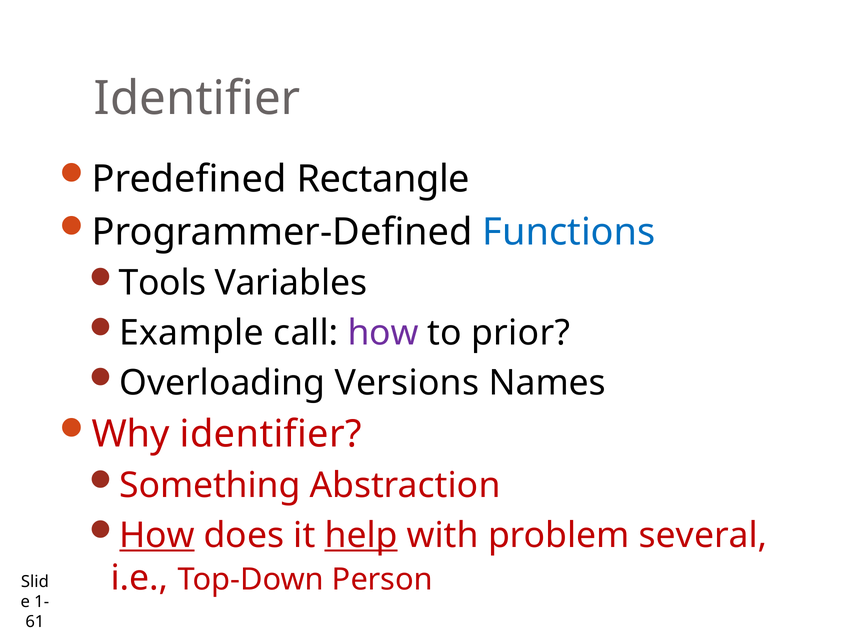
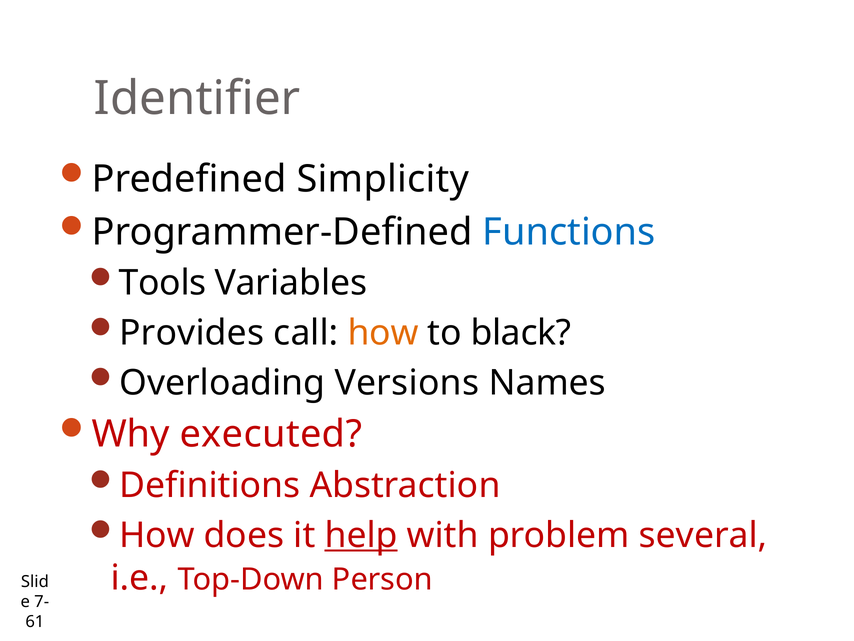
Rectangle: Rectangle -> Simplicity (383, 179)
Example: Example -> Provides (192, 333)
how colour: purple -> orange (383, 333)
prior: prior -> black (521, 333)
Why identifier: identifier -> executed (271, 434)
Something: Something -> Definitions (210, 485)
How underline: present -> none (157, 535)
1-: 1- -> 7- (42, 601)
